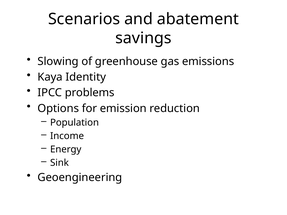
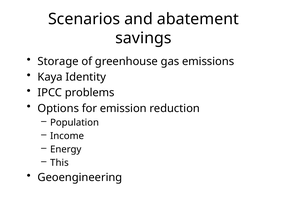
Slowing: Slowing -> Storage (58, 62)
Sink: Sink -> This (59, 163)
